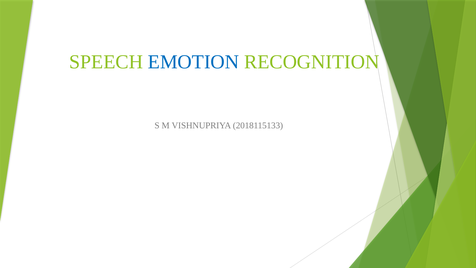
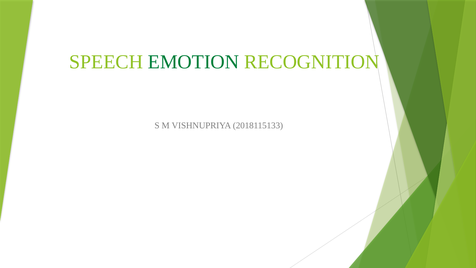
EMOTION colour: blue -> green (194, 62)
